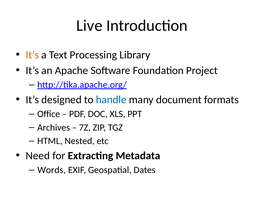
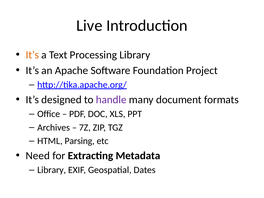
handle colour: blue -> purple (111, 100)
Nested: Nested -> Parsing (80, 141)
Words: Words -> Library (52, 170)
